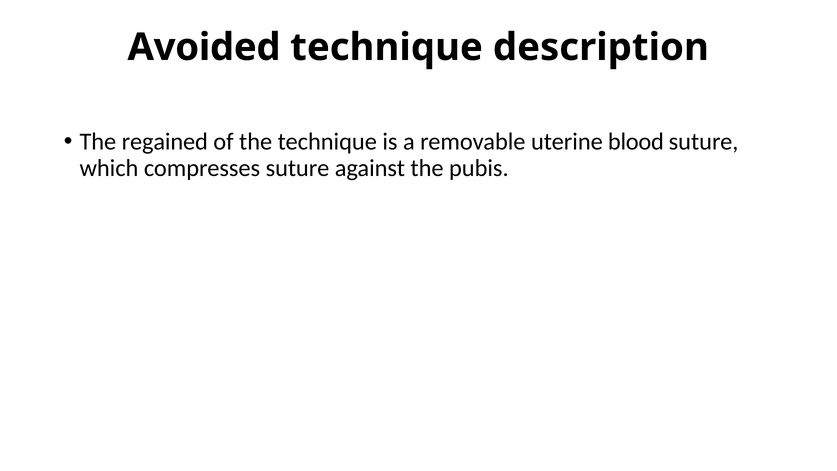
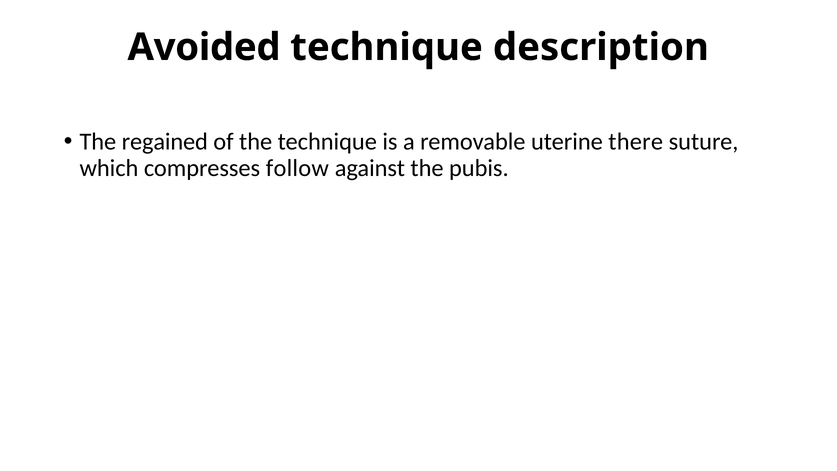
blood: blood -> there (636, 142)
compresses suture: suture -> follow (297, 168)
